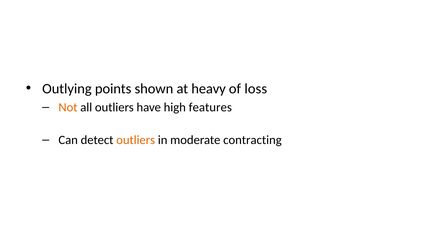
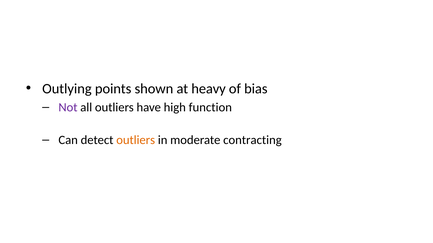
loss: loss -> bias (256, 89)
Not colour: orange -> purple (68, 108)
features: features -> function (210, 108)
